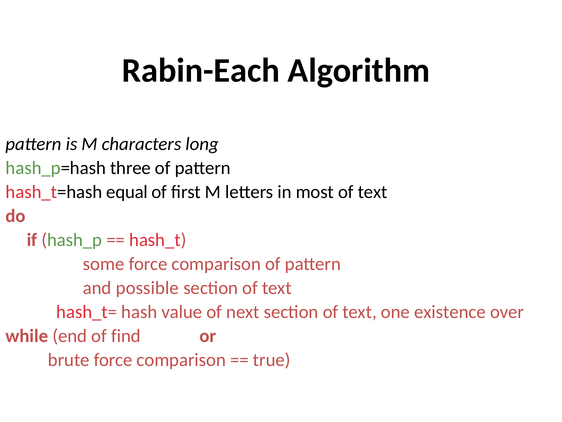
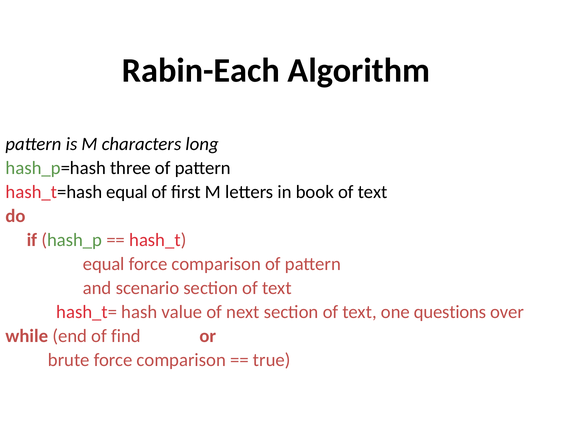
most: most -> book (315, 192)
some: some -> equal (104, 264)
possible: possible -> scenario (147, 288)
existence: existence -> questions (450, 312)
